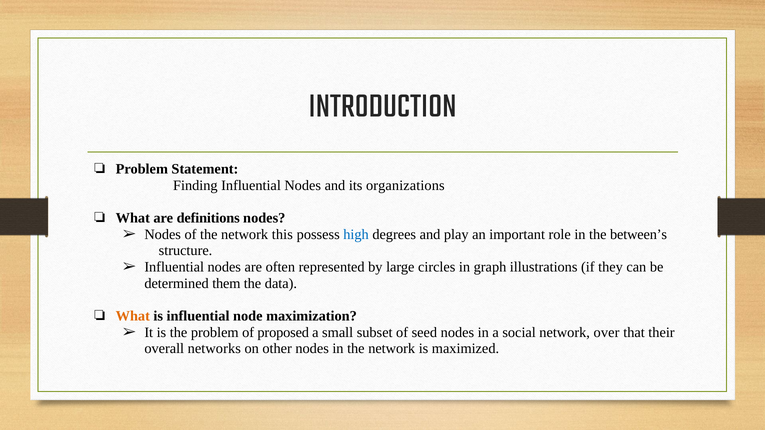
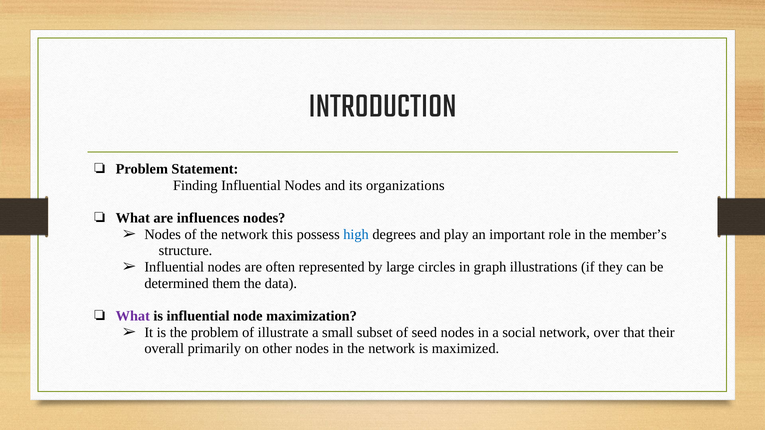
definitions: definitions -> influences (208, 218)
between’s: between’s -> member’s (639, 235)
What colour: orange -> purple (133, 316)
proposed: proposed -> illustrate (283, 333)
networks: networks -> primarily (214, 349)
